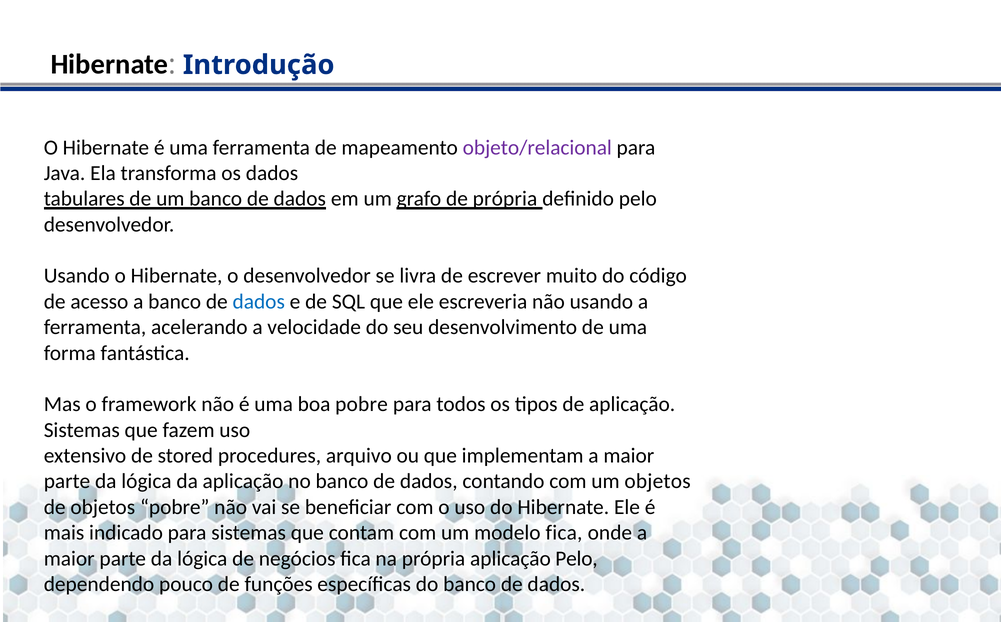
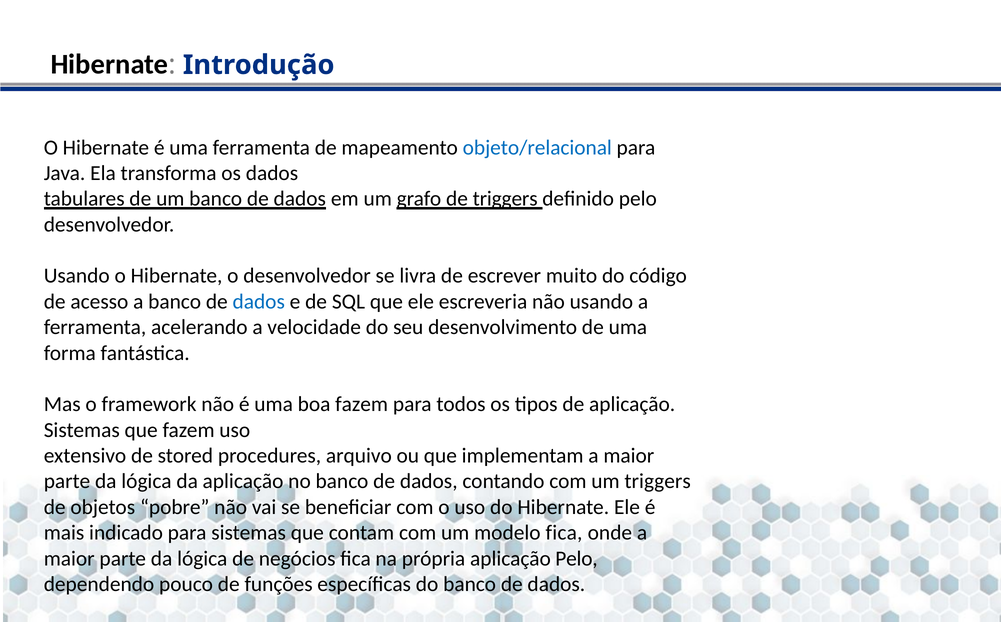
objeto/relacional colour: purple -> blue (537, 147)
de própria: própria -> triggers (505, 199)
boa pobre: pobre -> fazem (362, 404)
um objetos: objetos -> triggers (658, 481)
